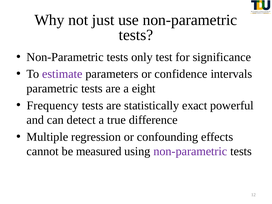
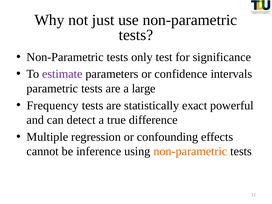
eight: eight -> large (144, 89)
measured: measured -> inference (99, 151)
non-parametric colour: purple -> orange (190, 151)
